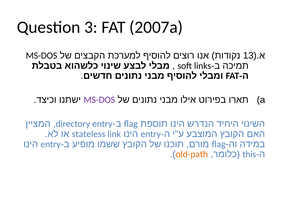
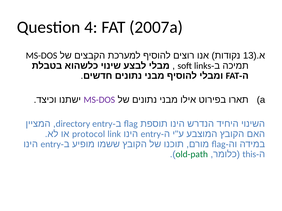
3: 3 -> 4 (91, 27)
stateless: stateless -> protocol (89, 134)
old-path colour: orange -> green (192, 155)
